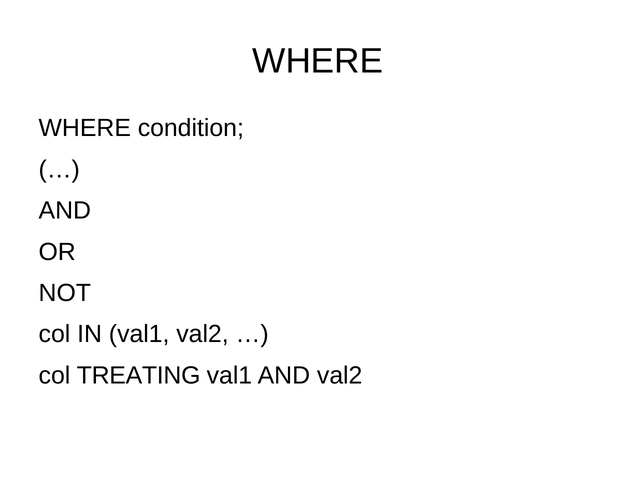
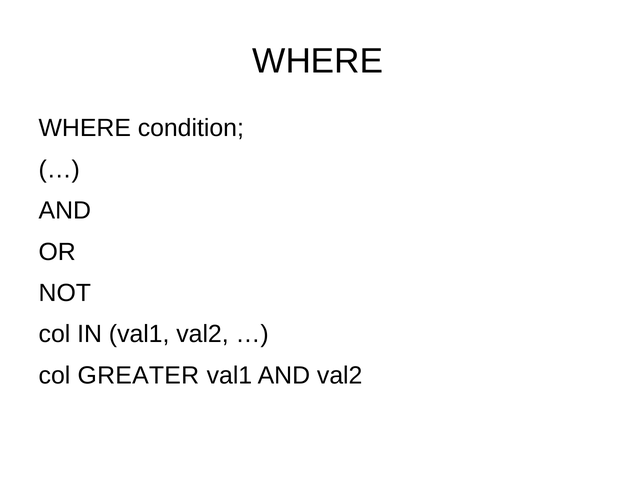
TREATING: TREATING -> GREATER (138, 375)
